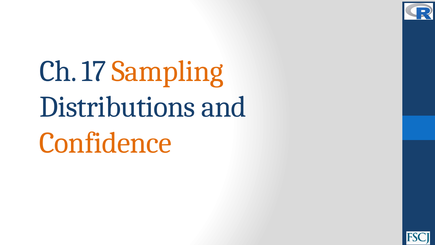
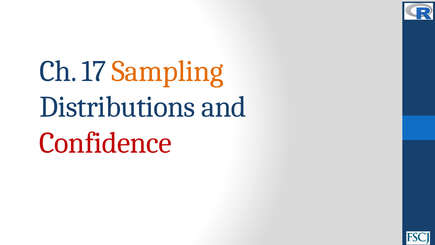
Confidence colour: orange -> red (105, 143)
